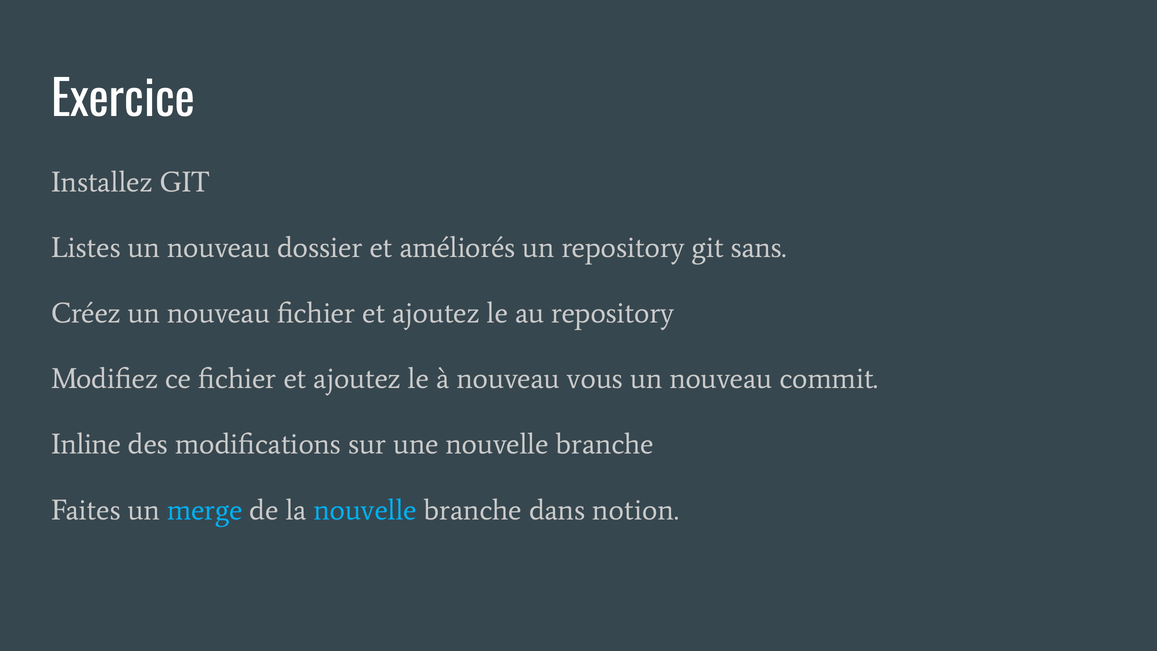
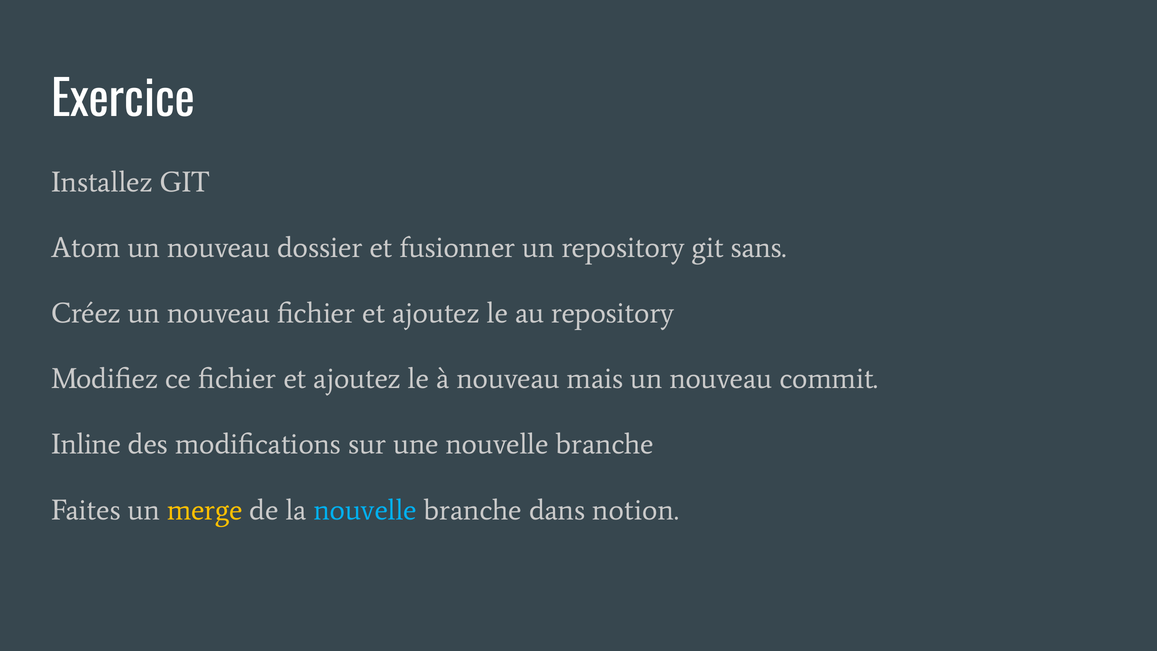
Listes: Listes -> Atom (86, 248)
améliorés: améliorés -> fusionner (457, 248)
vous: vous -> mais (595, 379)
merge colour: light blue -> yellow (205, 510)
